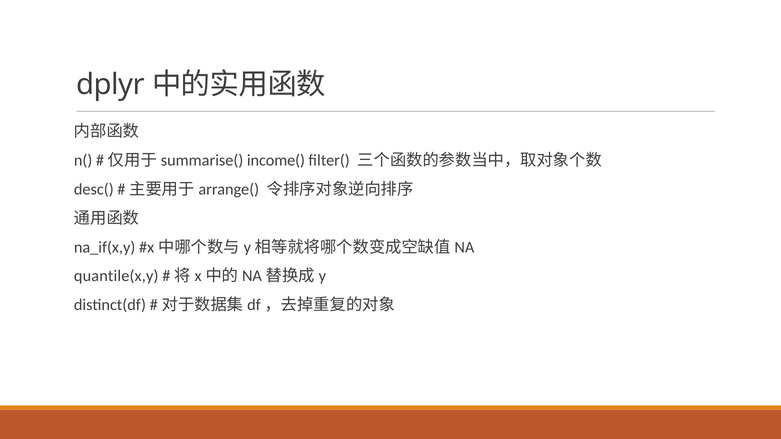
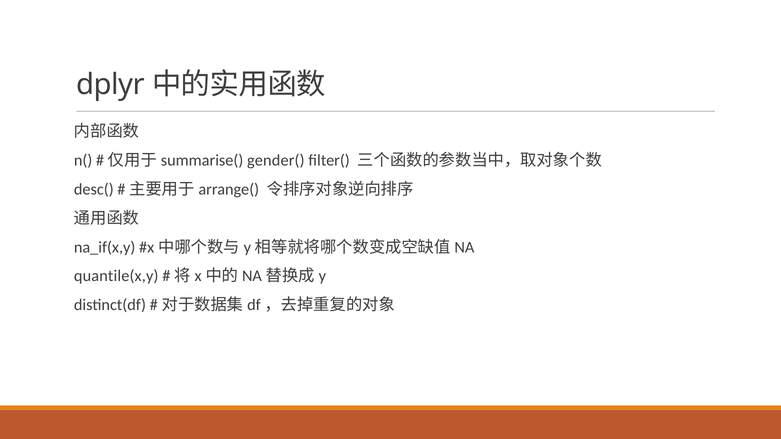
income(: income( -> gender( (276, 160)
